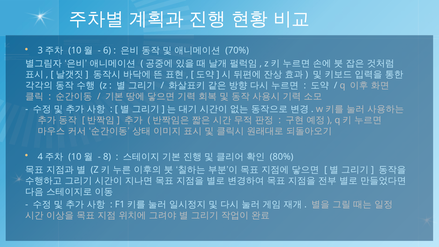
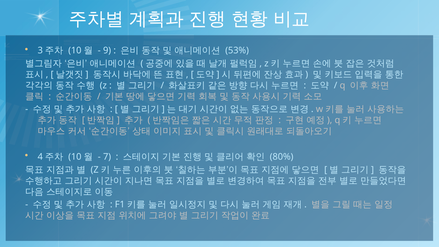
6: 6 -> 9 (107, 51)
70%: 70% -> 53% (237, 51)
8: 8 -> 7 (107, 157)
